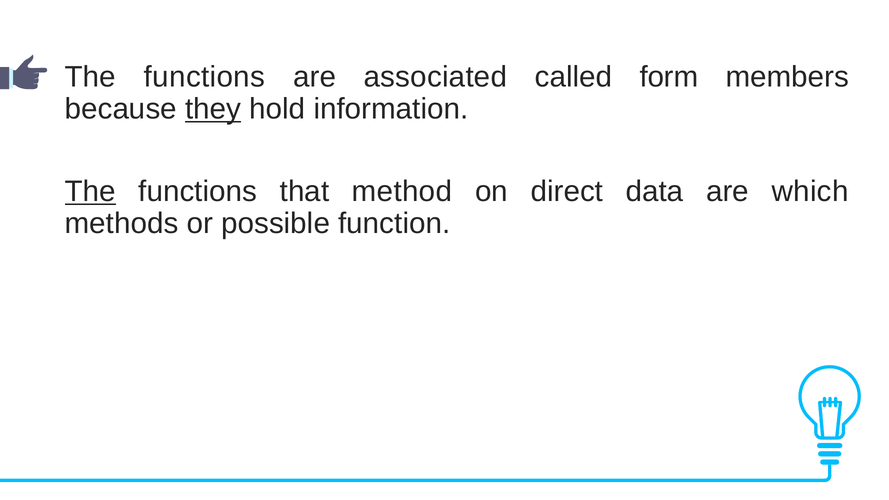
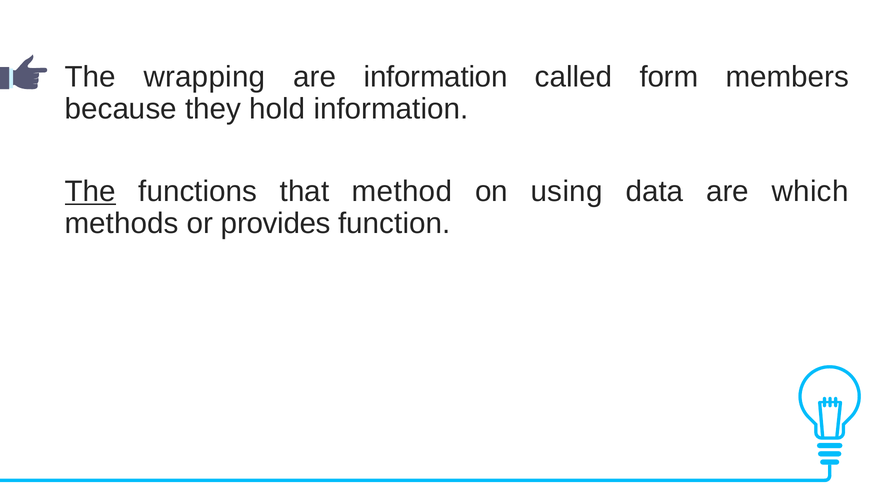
functions: functions -> wrapping (204, 77)
are associated: associated -> information (436, 77)
they underline: present -> none (213, 109)
direct: direct -> using (567, 192)
possible: possible -> provides (276, 224)
